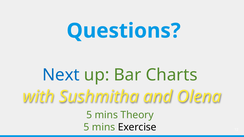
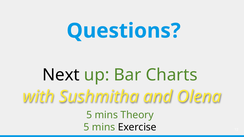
Next colour: blue -> black (61, 75)
